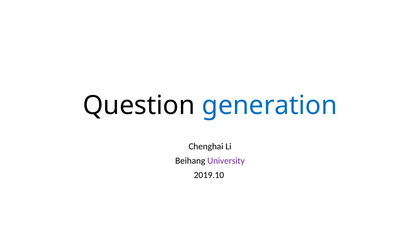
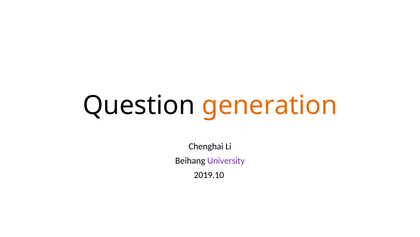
generation colour: blue -> orange (270, 105)
